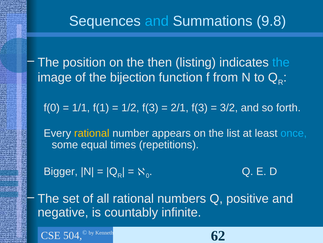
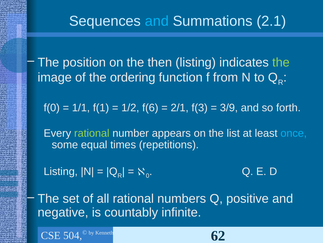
9.8: 9.8 -> 2.1 (271, 21)
the colour: light blue -> light green (281, 62)
bijection: bijection -> ordering (133, 77)
1/2 f(3: f(3 -> f(6 (150, 107)
3/2: 3/2 -> 3/9 (229, 107)
rational colour: yellow -> light green (92, 133)
Bigger: Bigger -> Listing (61, 171)
